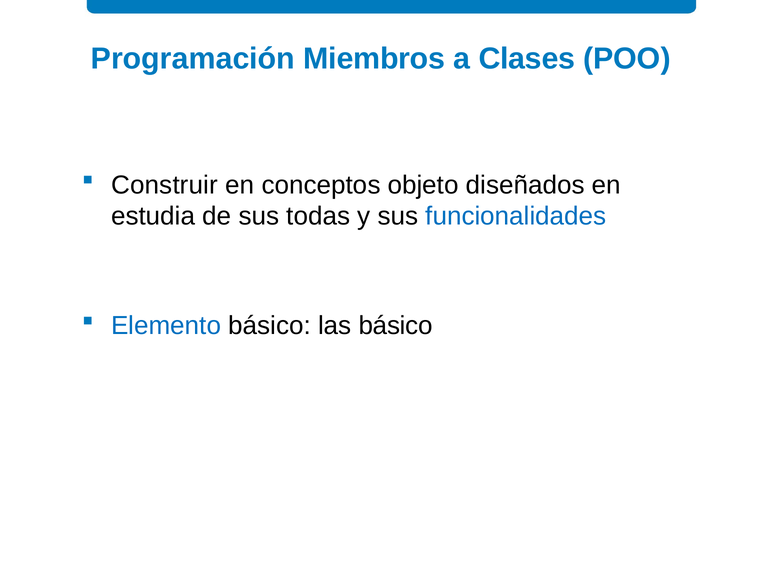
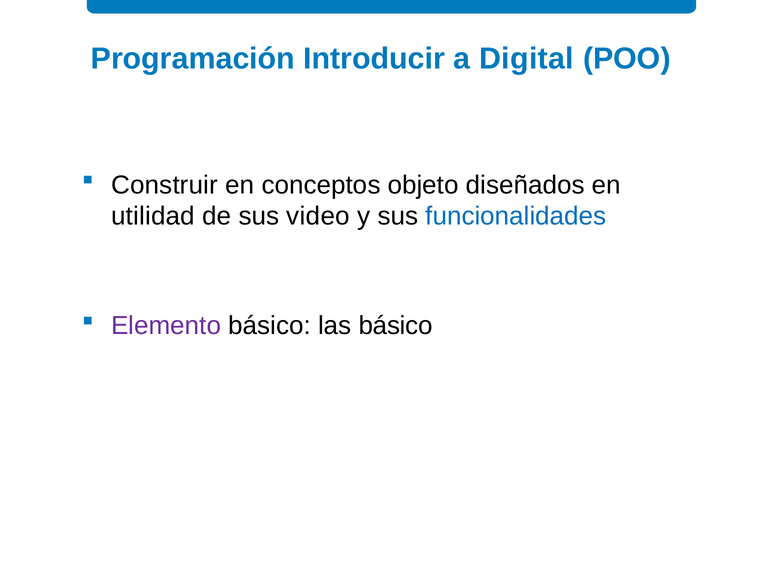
Miembros: Miembros -> Introducir (374, 59)
Clases: Clases -> Digital (527, 59)
estudia: estudia -> utilidad (153, 217)
todas: todas -> video (318, 217)
Elemento colour: blue -> purple (166, 326)
